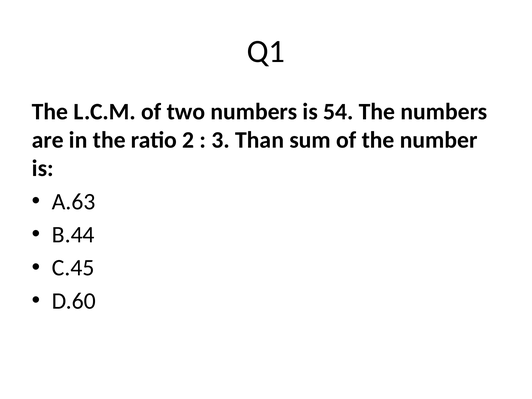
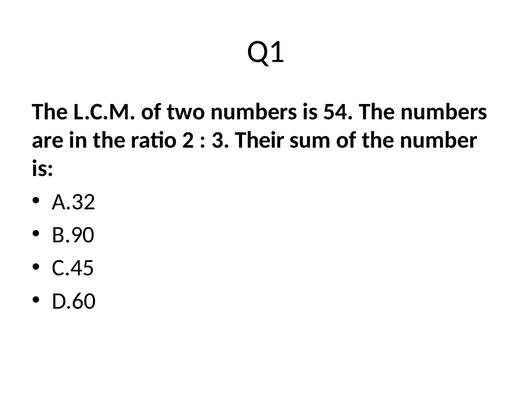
Than: Than -> Their (260, 140)
A.63: A.63 -> A.32 (74, 202)
B.44: B.44 -> B.90 (73, 235)
